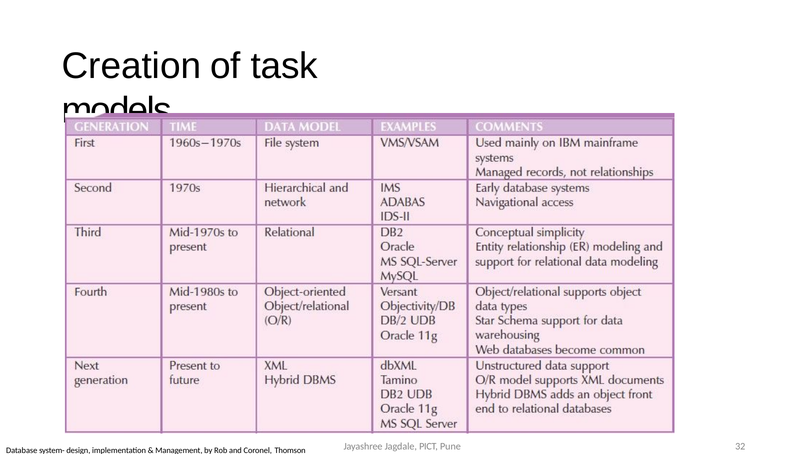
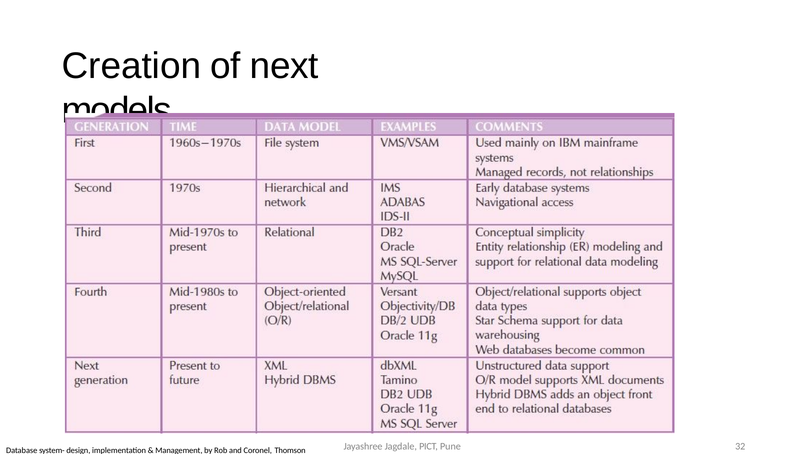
task: task -> next (284, 66)
